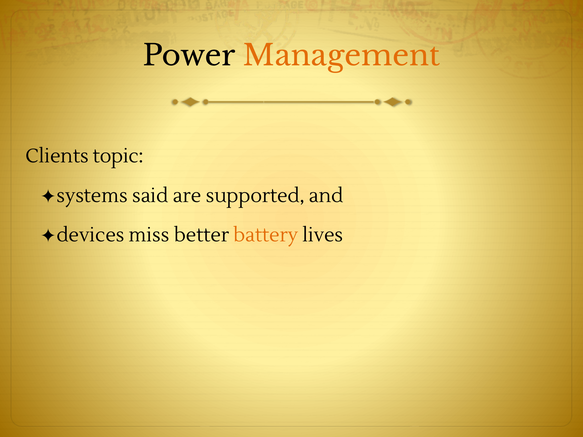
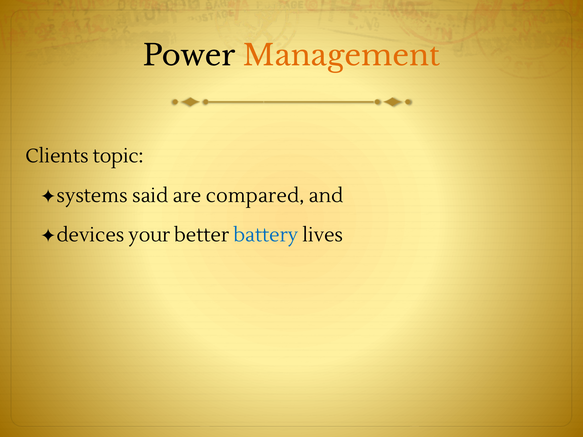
supported: supported -> compared (255, 196)
miss: miss -> your (149, 235)
battery colour: orange -> blue (266, 235)
